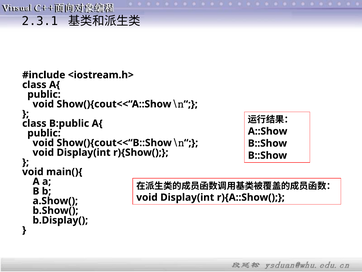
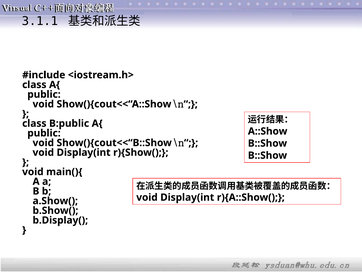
2.3.1: 2.3.1 -> 3.1.1 (40, 21)
